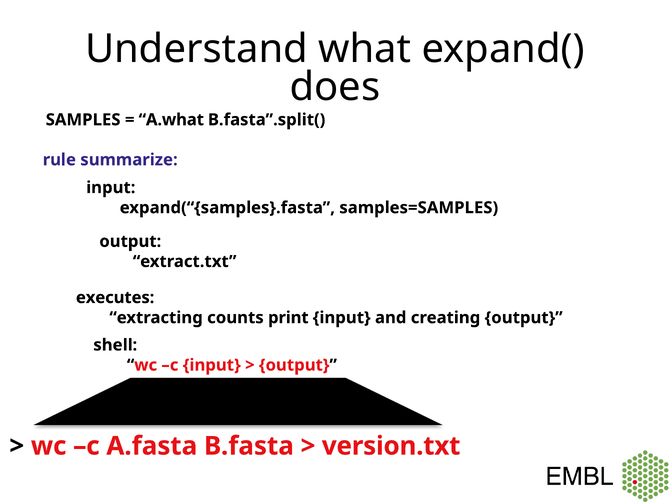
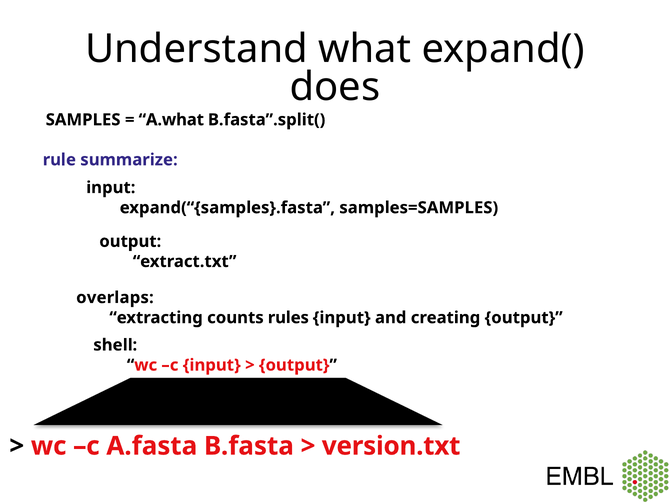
executes: executes -> overlaps (115, 297)
print: print -> rules (288, 317)
